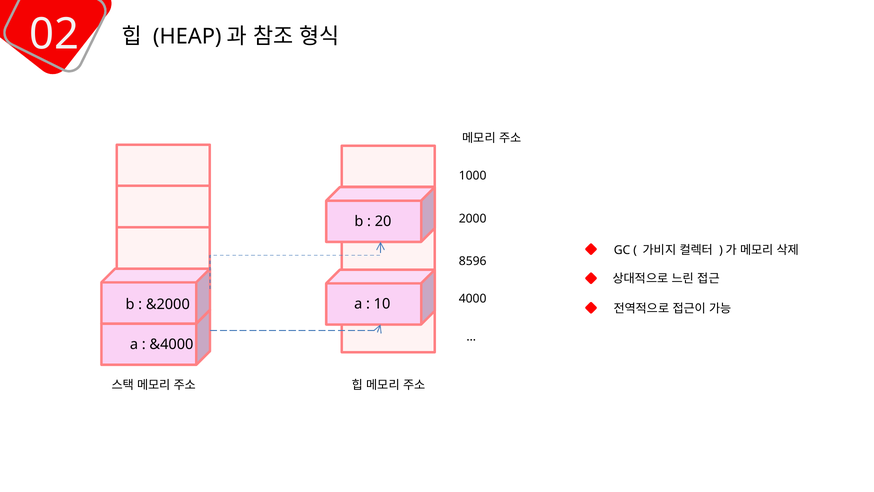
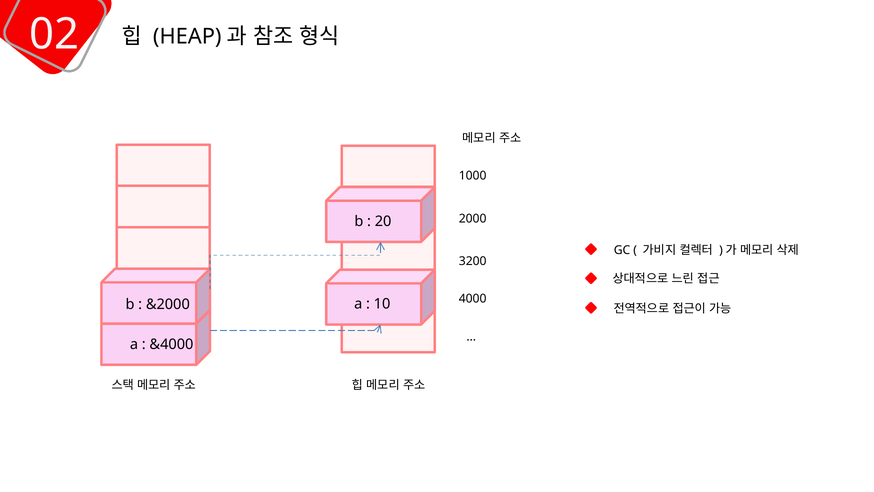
8596: 8596 -> 3200 (473, 261)
